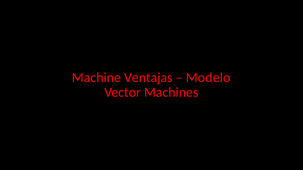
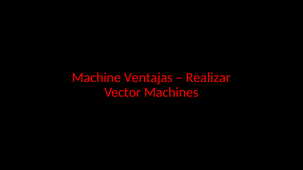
Modelo: Modelo -> Realizar (208, 78)
